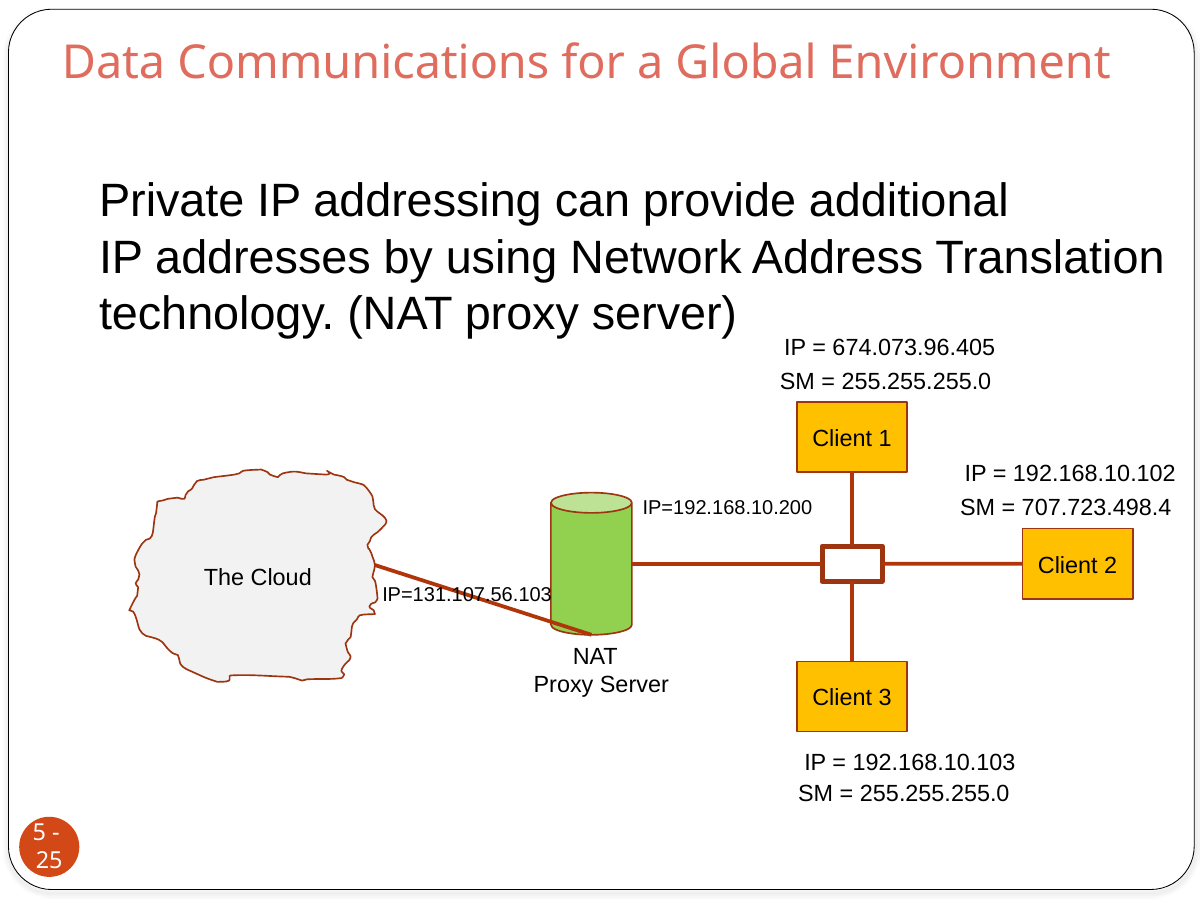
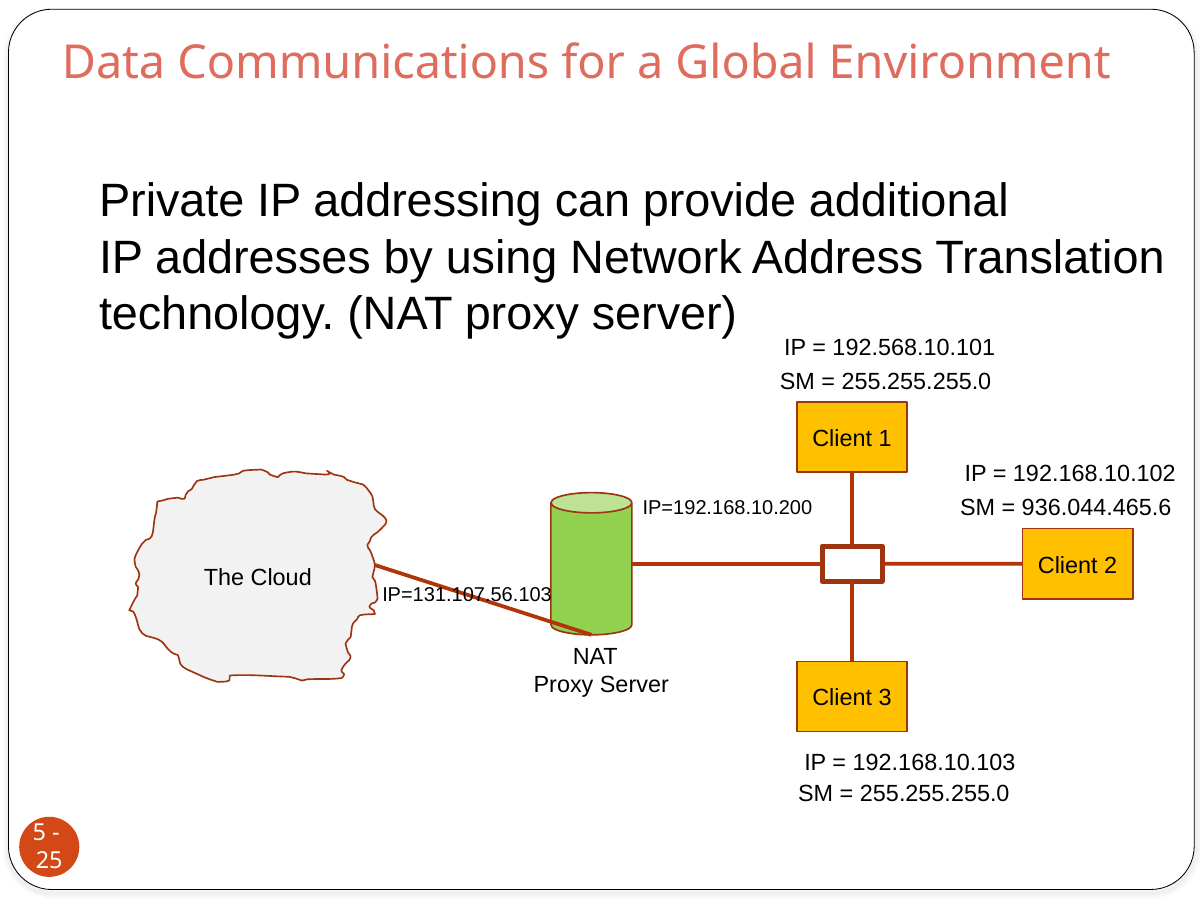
674.073.96.405: 674.073.96.405 -> 192.568.10.101 (914, 348)
707.723.498.4: 707.723.498.4 -> 936.044.465.6 (1097, 508)
